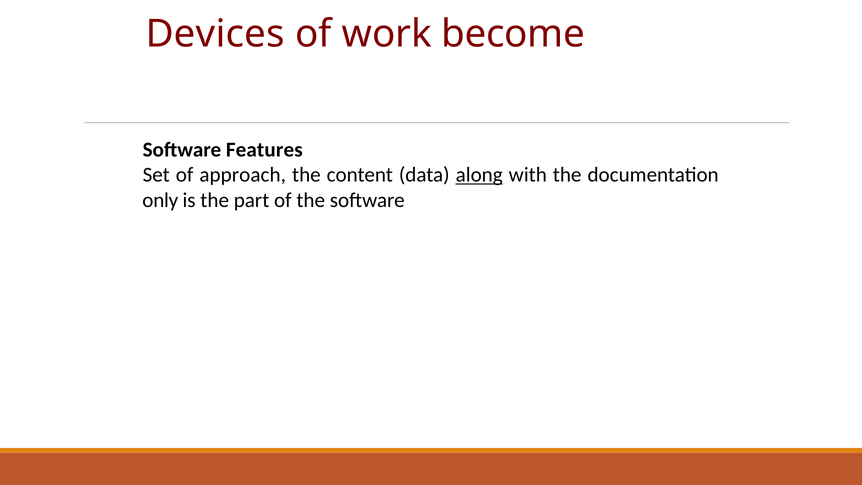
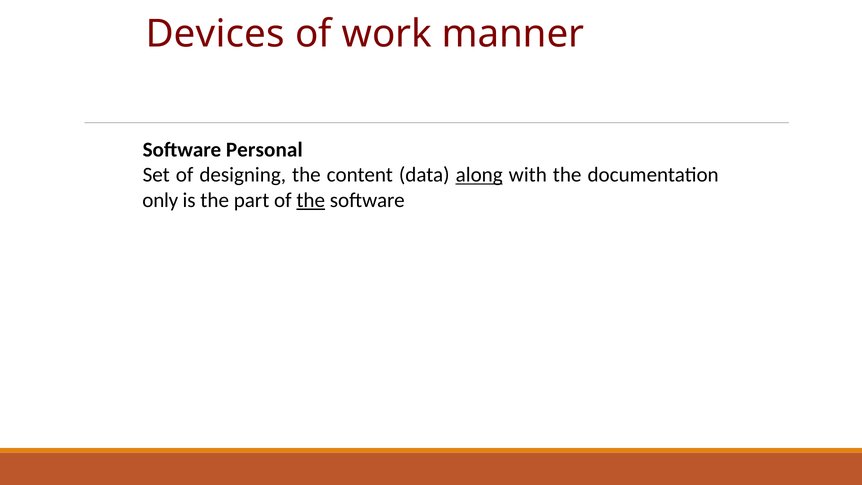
become: become -> manner (513, 34)
Features: Features -> Personal (264, 150)
approach: approach -> designing (243, 175)
the underline: none -> present (311, 200)
